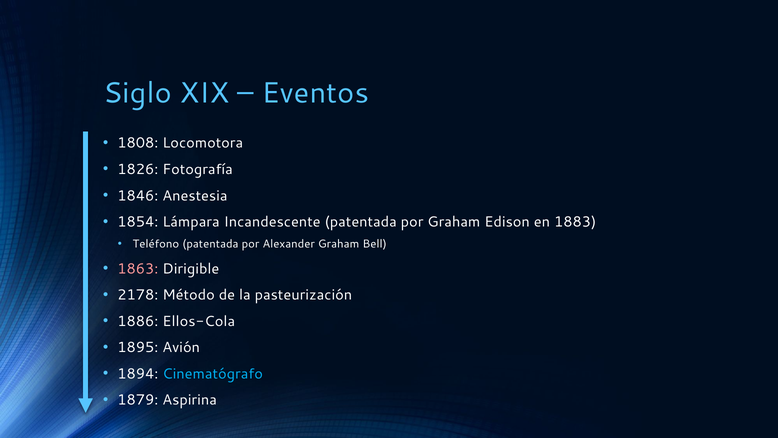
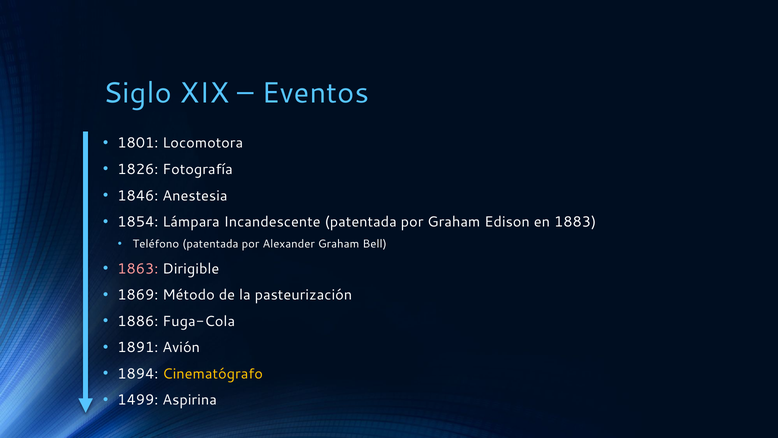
1808: 1808 -> 1801 (138, 143)
2178: 2178 -> 1869 (138, 295)
Ellos-Cola: Ellos-Cola -> Fuga-Cola (199, 321)
1895: 1895 -> 1891 (138, 347)
Cinematógrafo colour: light blue -> yellow (213, 374)
1879: 1879 -> 1499 (138, 400)
